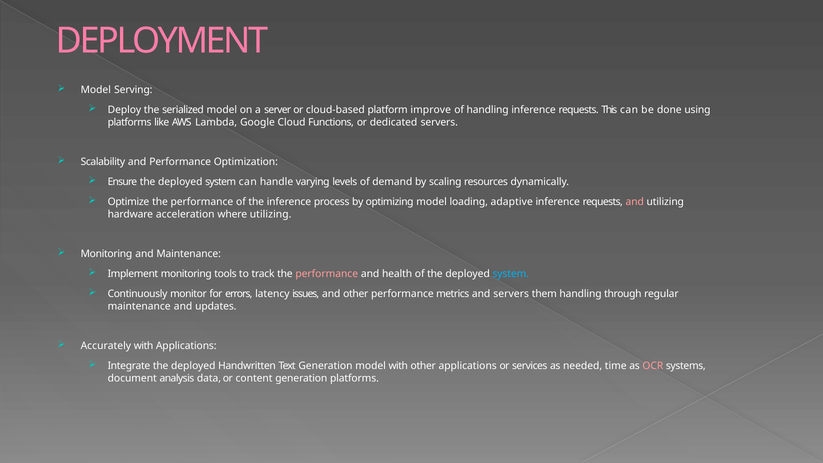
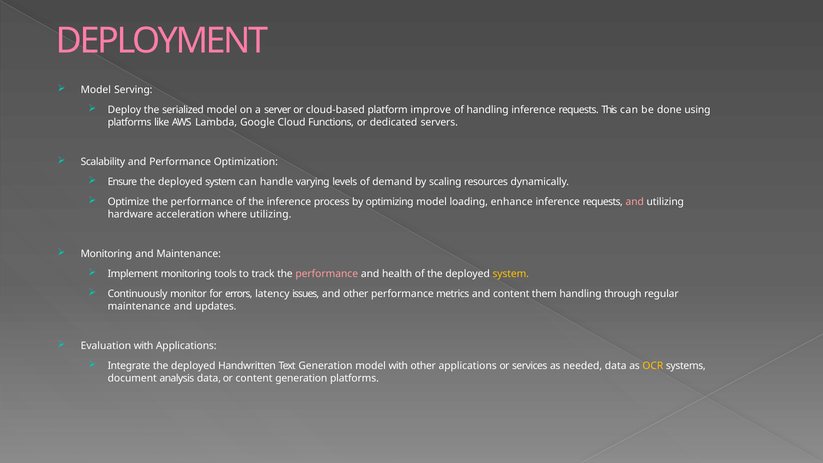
adaptive: adaptive -> enhance (512, 202)
system colour: light blue -> yellow (511, 274)
and servers: servers -> content (511, 294)
Accurately: Accurately -> Evaluation (106, 346)
needed time: time -> data (616, 366)
OCR colour: pink -> yellow (653, 366)
